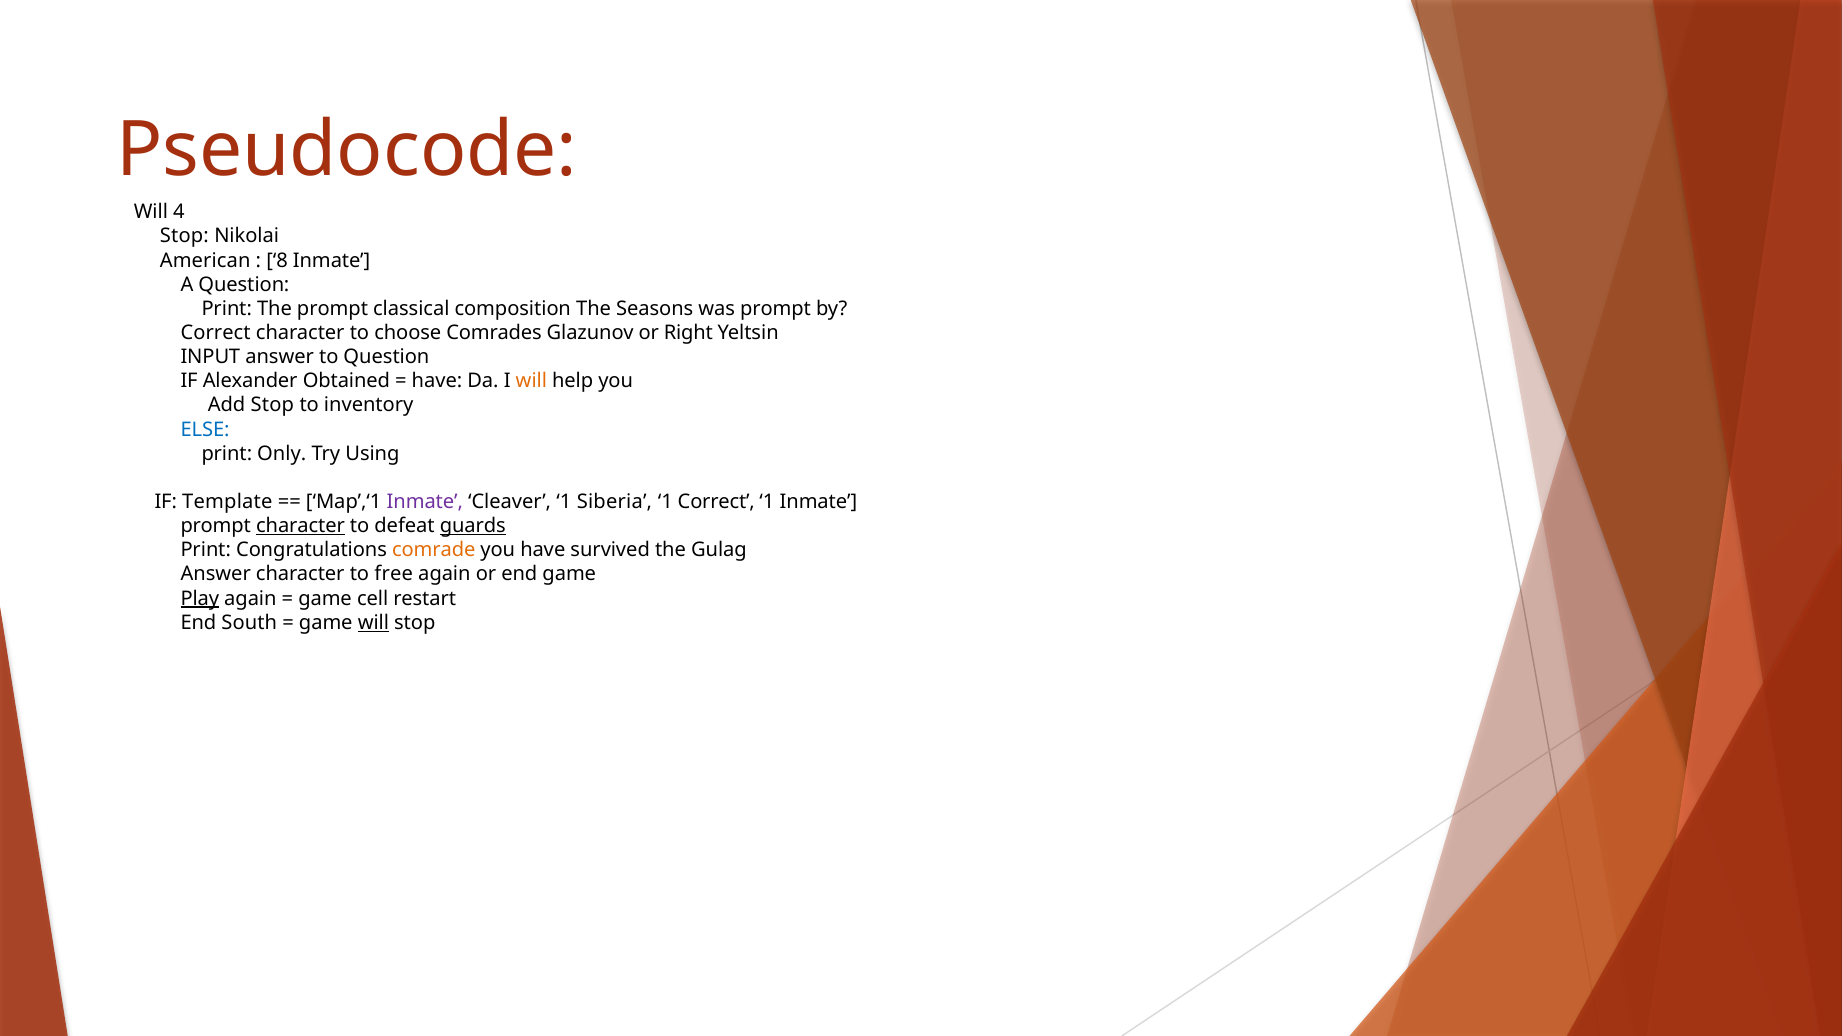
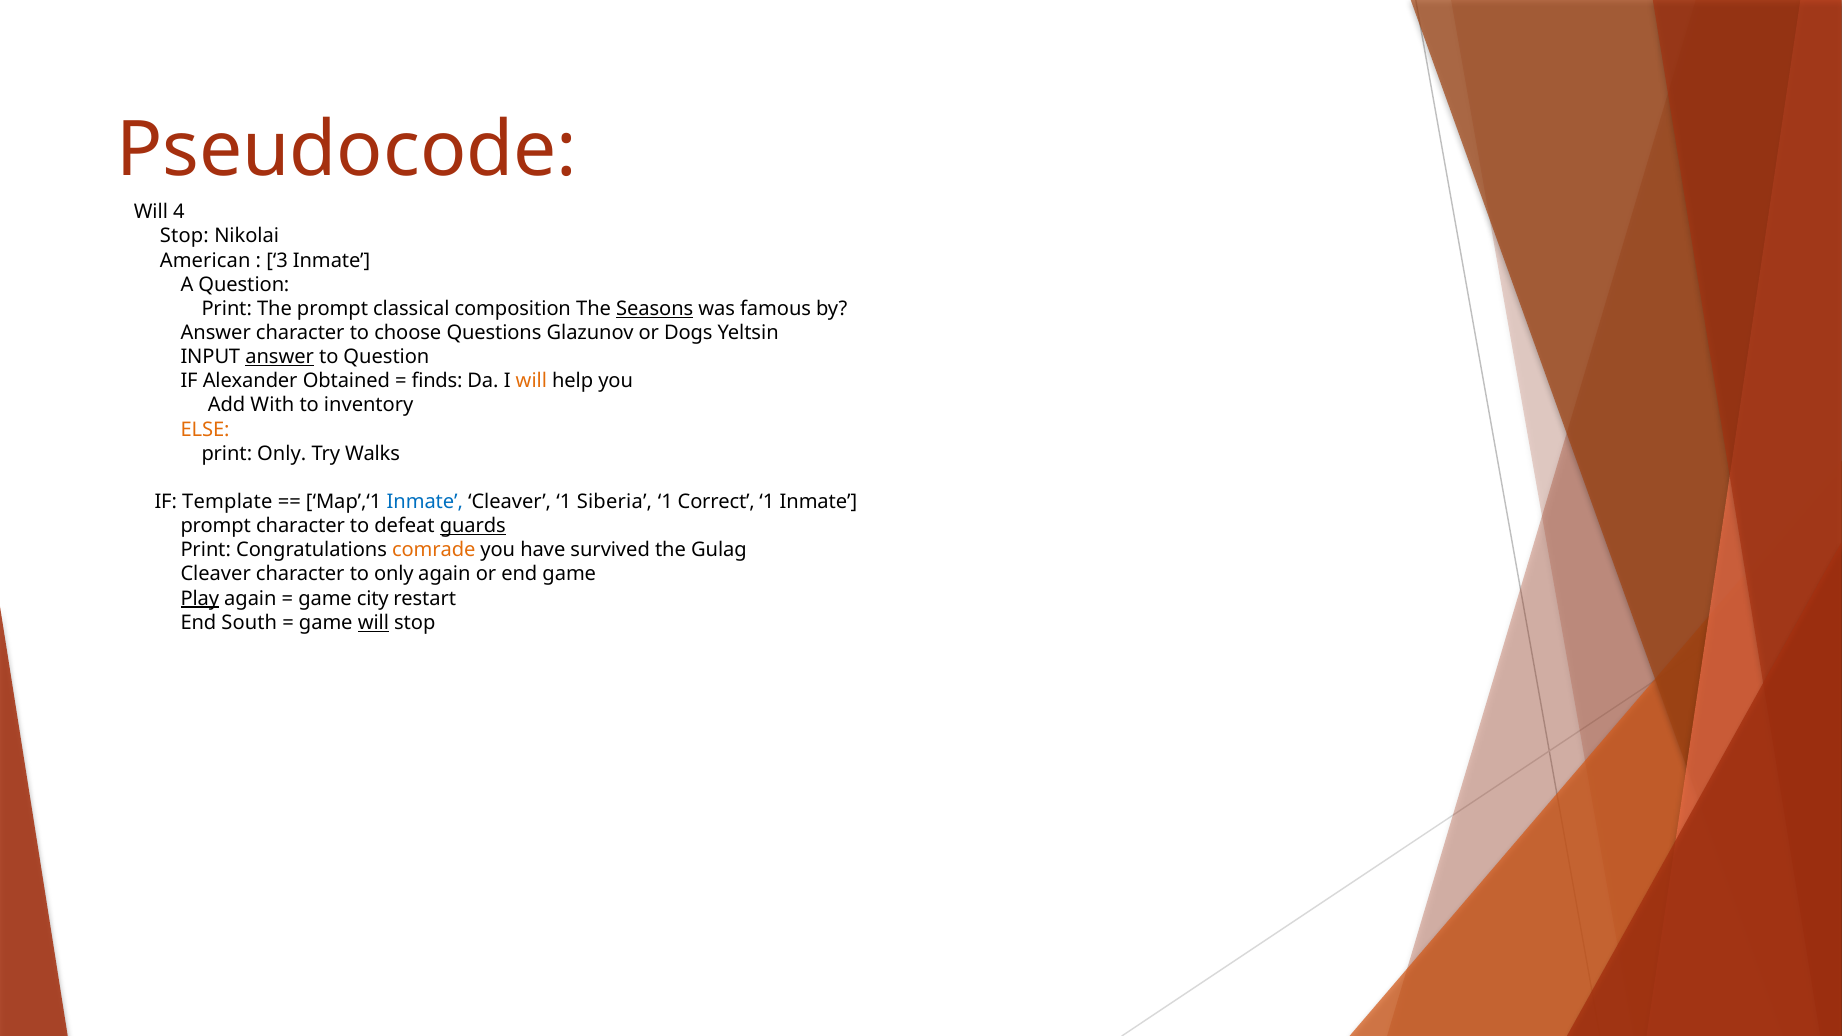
8: 8 -> 3 (277, 260)
Seasons underline: none -> present (655, 309)
was prompt: prompt -> famous (776, 309)
Correct: Correct -> Answer (216, 333)
Comrades: Comrades -> Questions (494, 333)
Right: Right -> Dogs (688, 333)
answer underline: none -> present (280, 357)
have: have -> finds (437, 381)
Add Stop: Stop -> With (272, 405)
ELSE colour: blue -> orange (205, 429)
Using: Using -> Walks (373, 454)
Inmate colour: purple -> blue (425, 502)
character underline: present -> none (300, 526)
Answer: Answer -> Cleaver (216, 574)
to free: free -> only (394, 574)
cell: cell -> city (373, 598)
